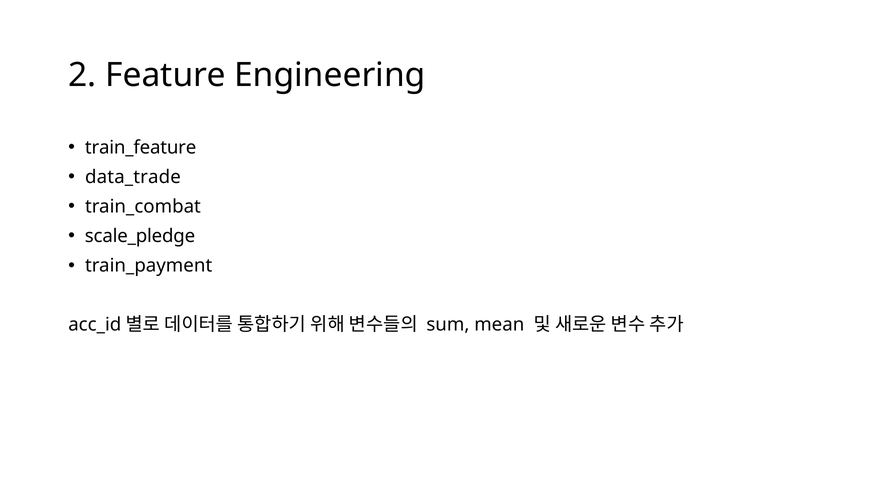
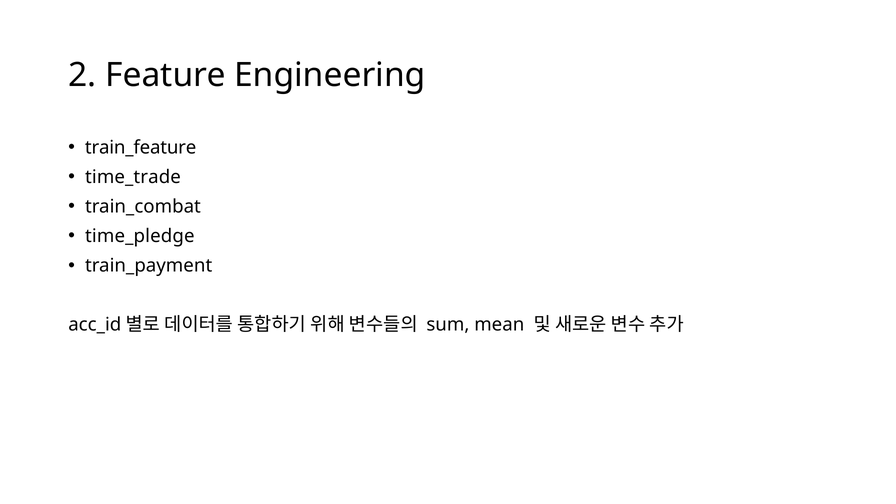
data_trade: data_trade -> time_trade (133, 177)
scale_pledge: scale_pledge -> time_pledge (140, 236)
